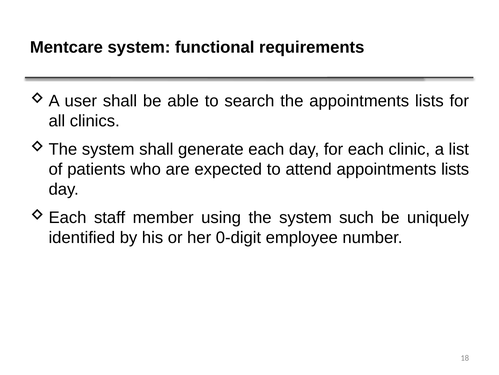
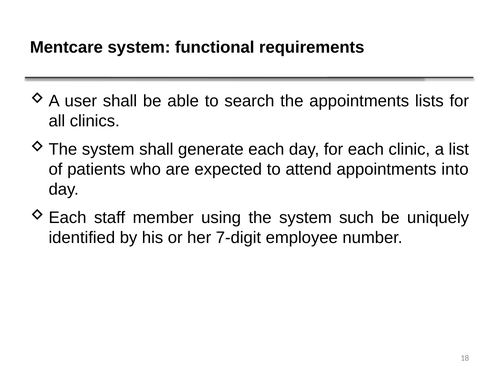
attend appointments lists: lists -> into (455, 169)
0-digit: 0-digit -> 7-digit (238, 237)
